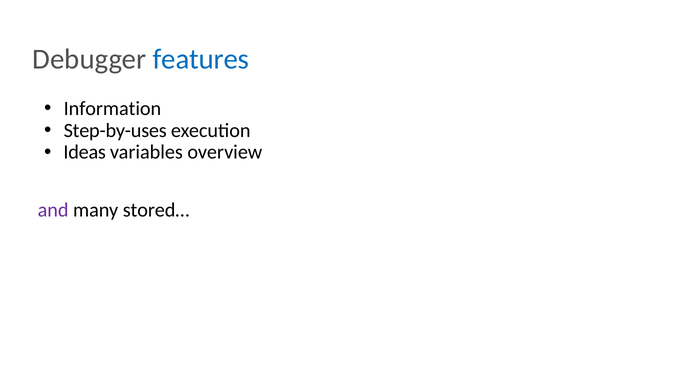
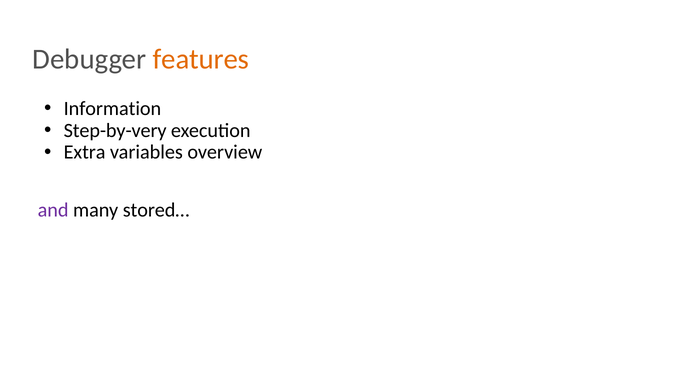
features colour: blue -> orange (201, 59)
Step-by-uses: Step-by-uses -> Step-by-very (115, 130)
Ideas: Ideas -> Extra (85, 152)
